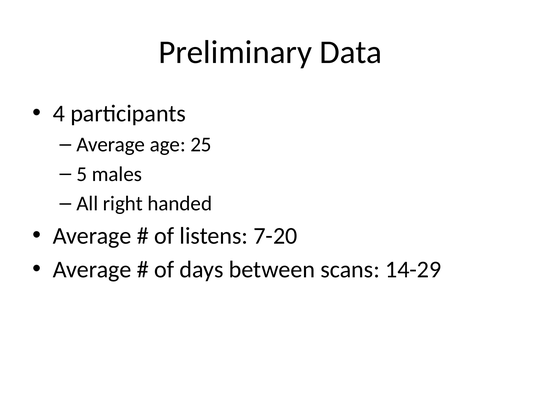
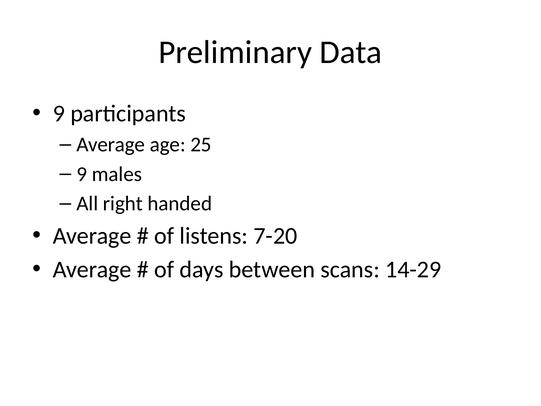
4: 4 -> 9 (59, 113)
5: 5 -> 9 (82, 174)
